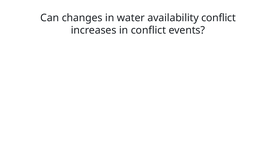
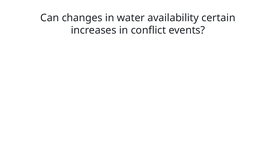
availability conflict: conflict -> certain (218, 18)
